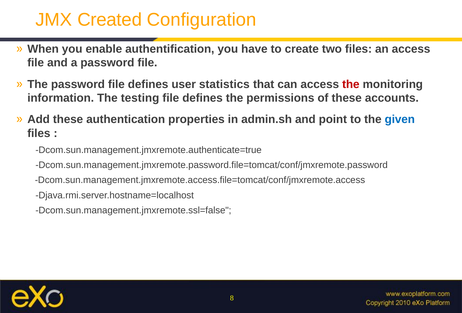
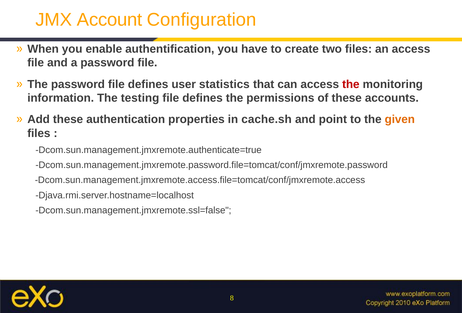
Created: Created -> Account (110, 20)
admin.sh: admin.sh -> cache.sh (267, 119)
given colour: blue -> orange (400, 119)
